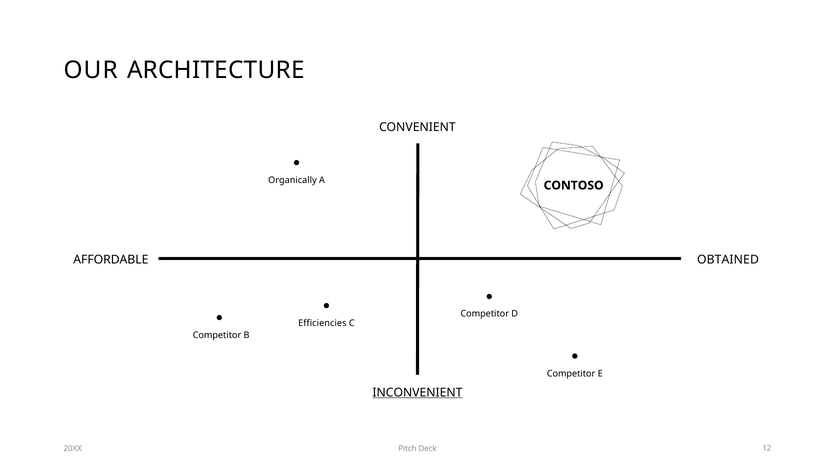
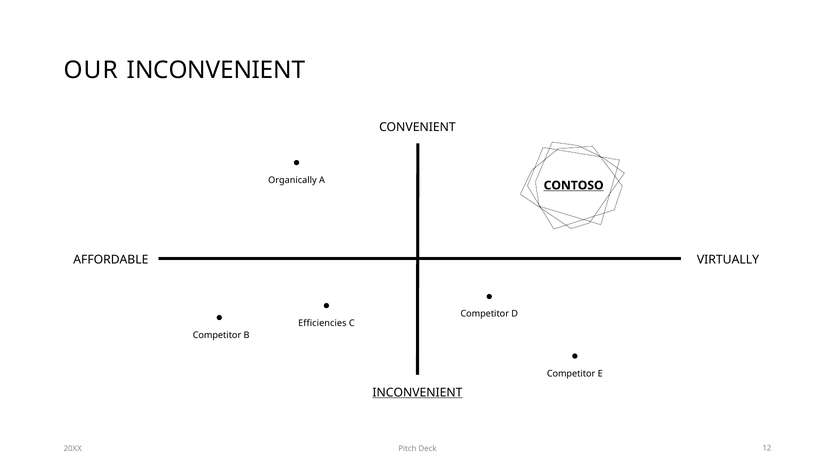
OUR ARCHITECTURE: ARCHITECTURE -> INCONVENIENT (216, 70)
CONTOSO underline: none -> present (574, 185)
OBTAINED: OBTAINED -> VIRTUALLY (728, 259)
